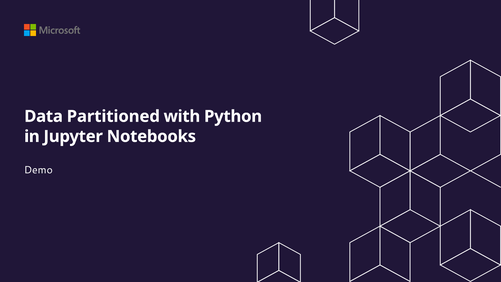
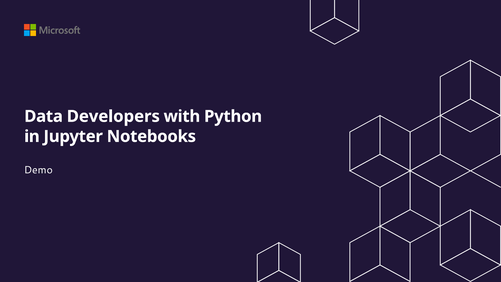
Partitioned: Partitioned -> Developers (113, 116)
